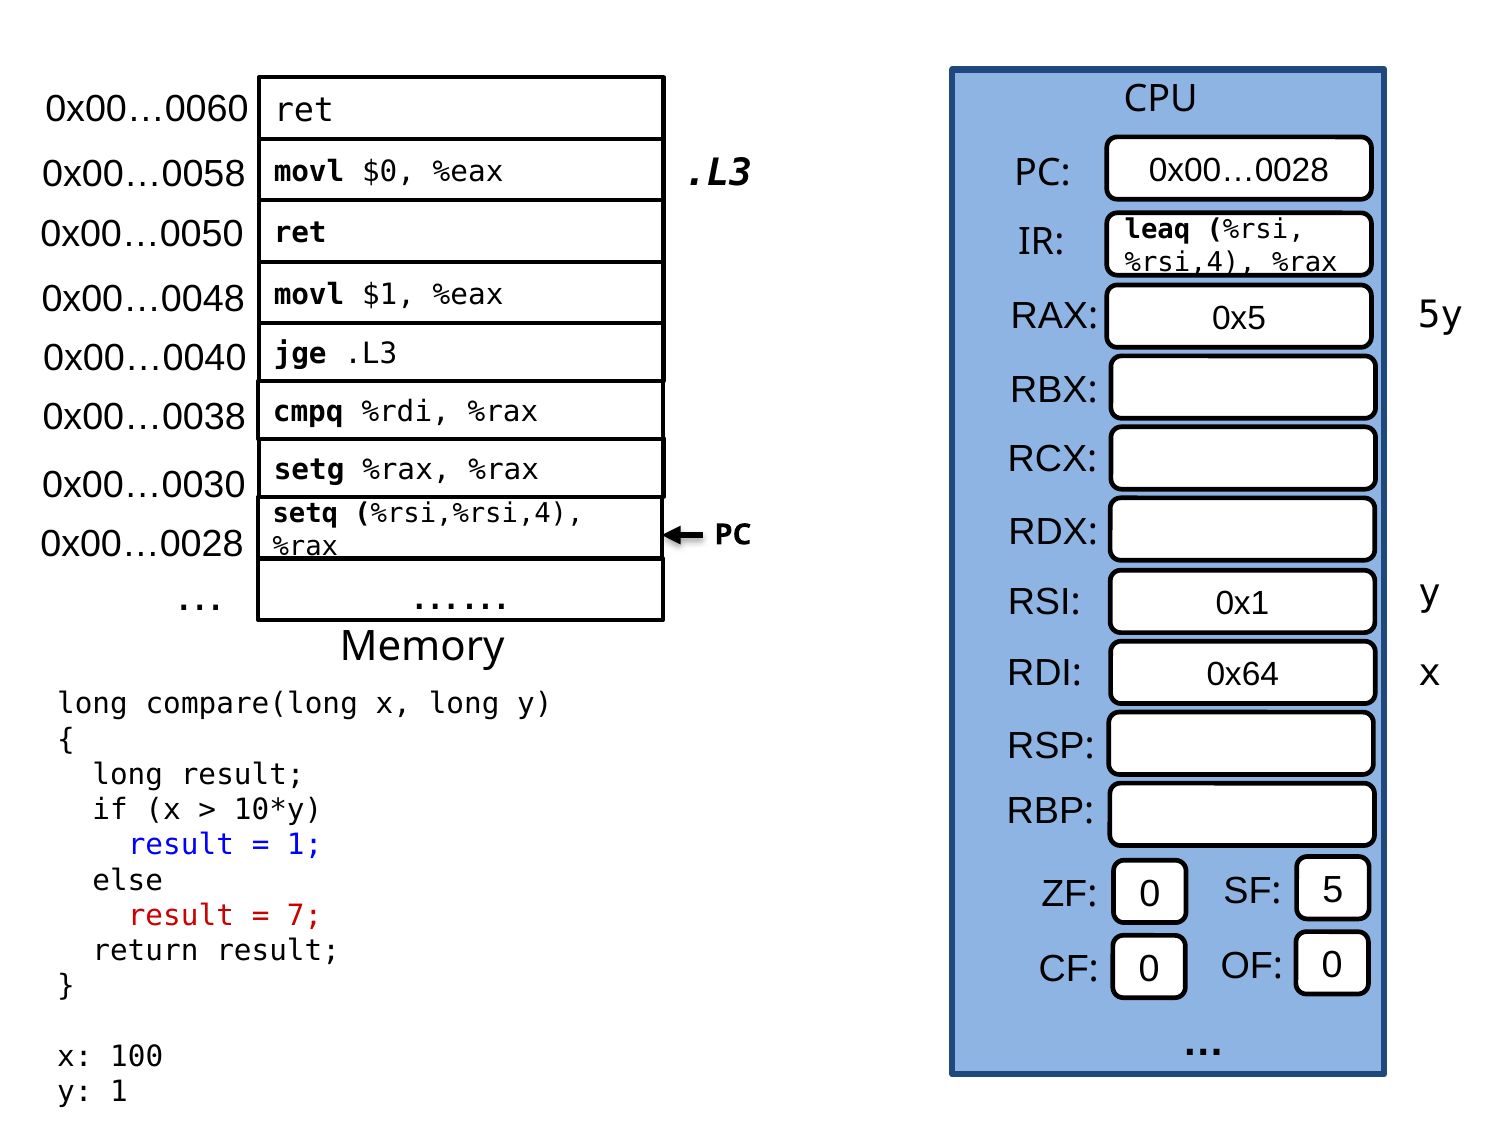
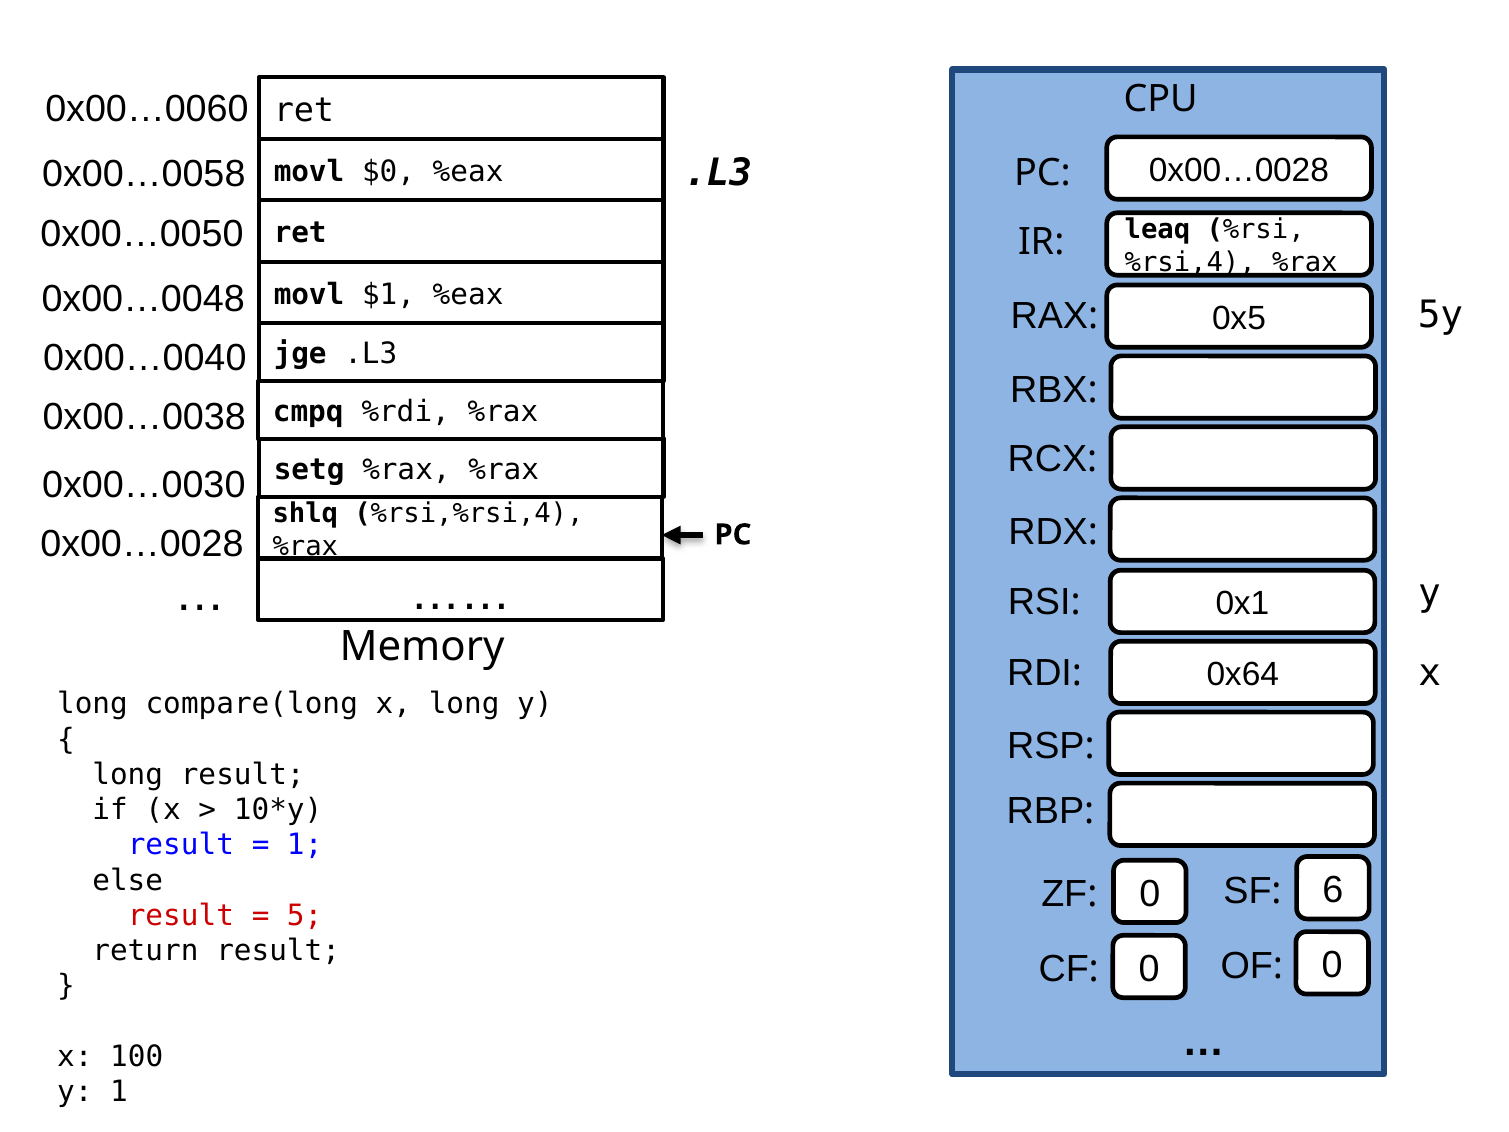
setq: setq -> shlq (305, 513)
5: 5 -> 6 (1333, 890)
7: 7 -> 5 (305, 915)
